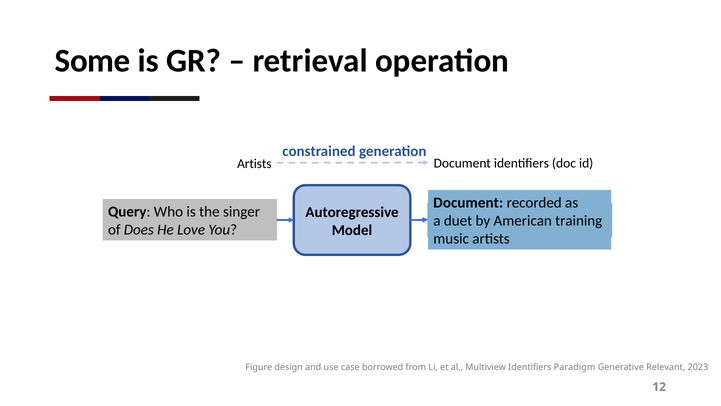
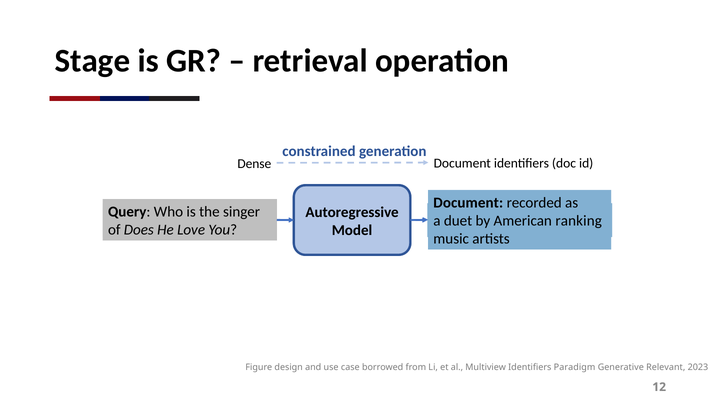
Some: Some -> Stage (93, 61)
Artists: Artists -> Dense (254, 164)
training: training -> ranking (579, 221)
